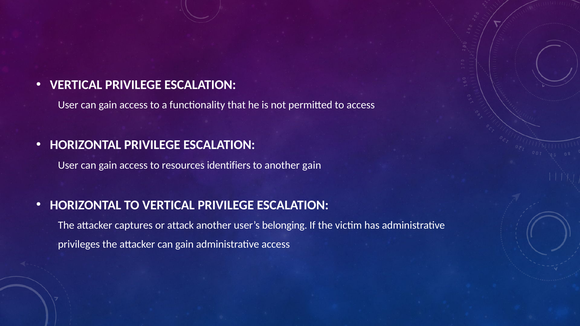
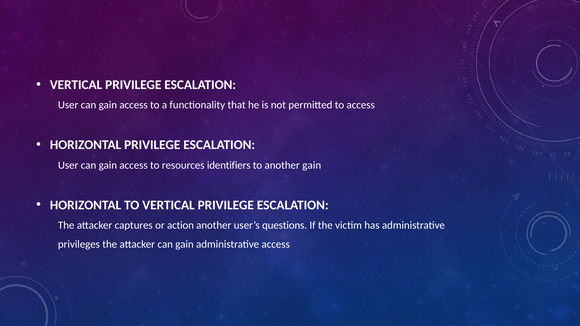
attack: attack -> action (180, 226)
belonging: belonging -> questions (285, 226)
